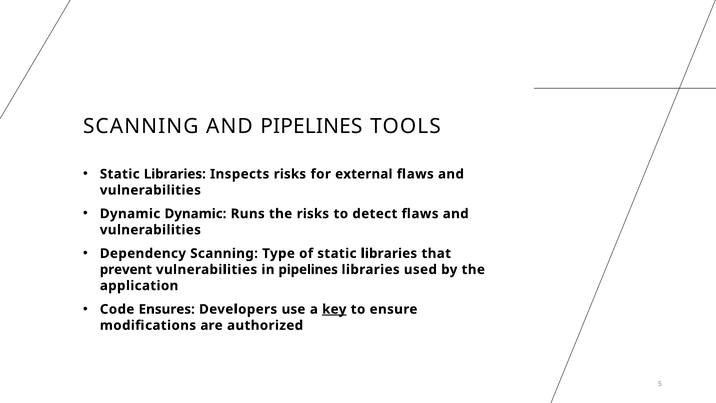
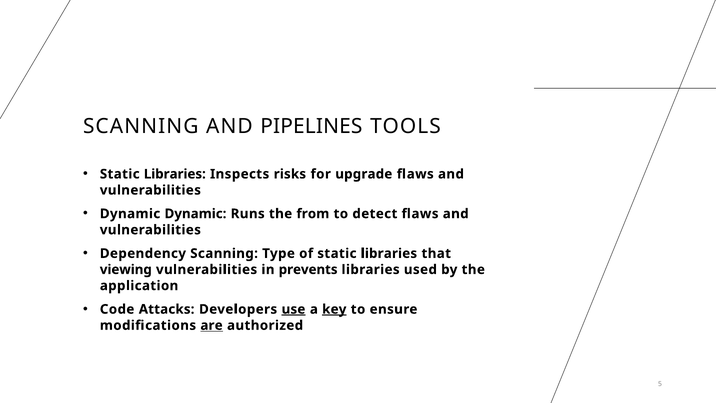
external: external -> upgrade (364, 174)
the risks: risks -> from (313, 214)
prevent: prevent -> viewing (126, 269)
in pipelines: pipelines -> prevents (308, 269)
Ensures: Ensures -> Attacks (167, 309)
use underline: none -> present (293, 309)
are underline: none -> present (211, 325)
